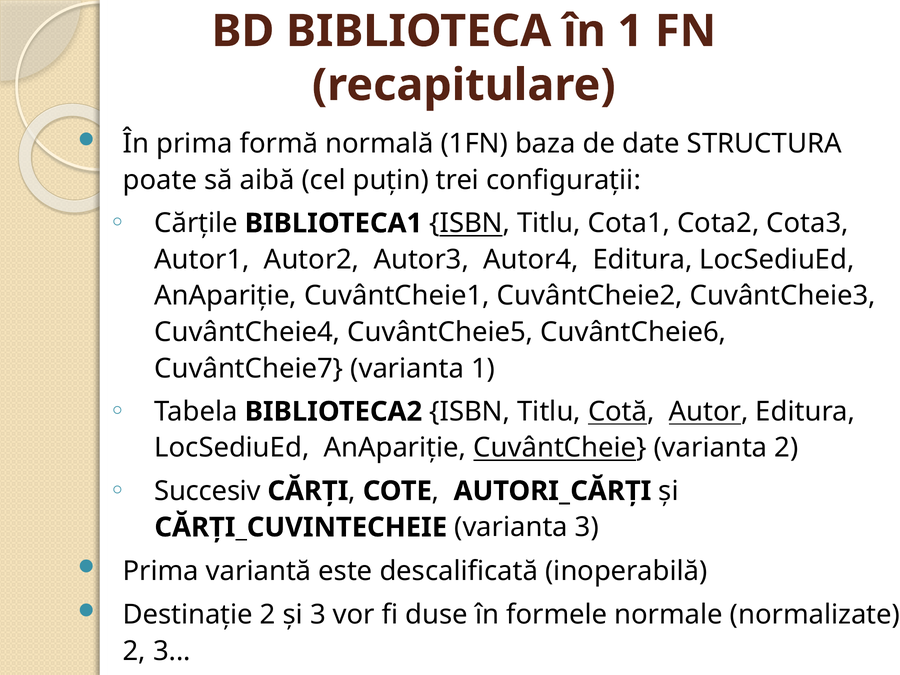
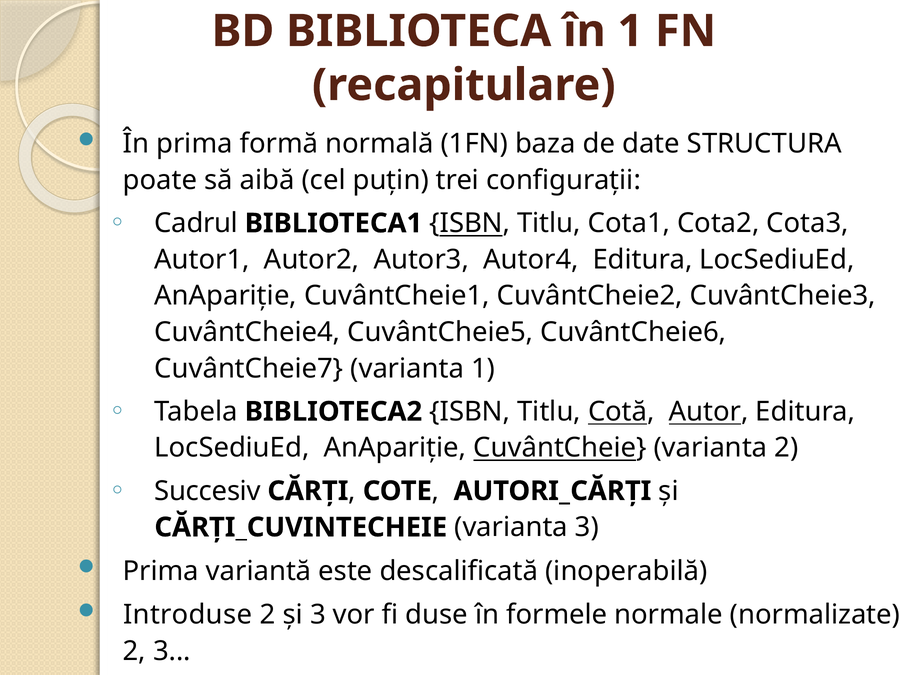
Cărţile: Cărţile -> Cadrul (196, 223)
Destinaţie: Destinaţie -> Introduse (188, 615)
